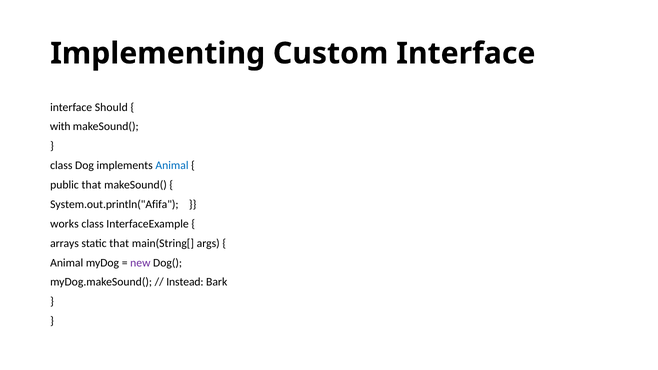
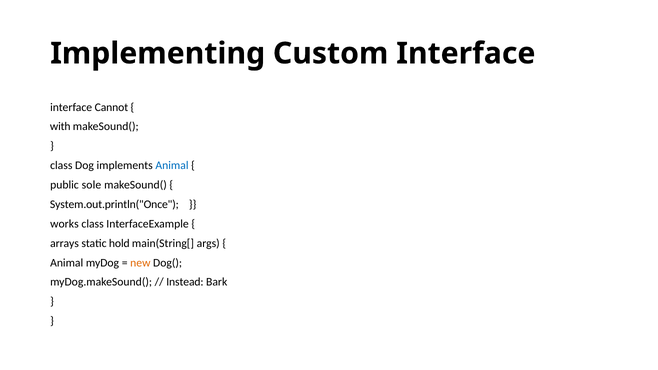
Should: Should -> Cannot (111, 107)
public that: that -> sole (91, 185)
System.out.println("Afifa: System.out.println("Afifa -> System.out.println("Once (114, 204)
static that: that -> hold (119, 243)
new colour: purple -> orange (140, 263)
